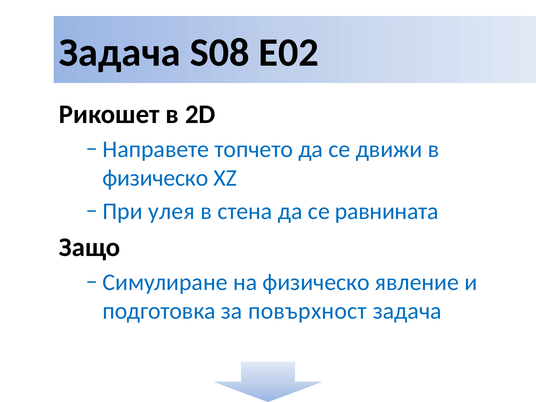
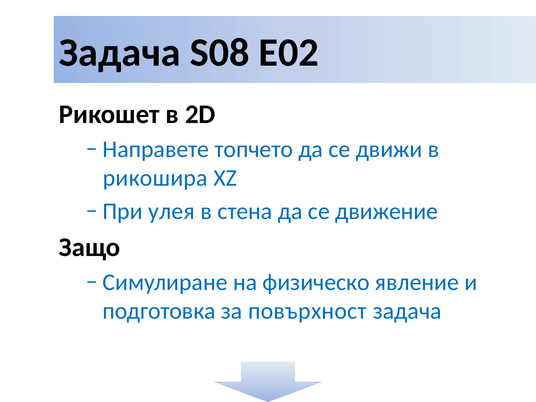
физическо: физическо -> рикошира (155, 178)
равнината: равнината -> движение (387, 211)
